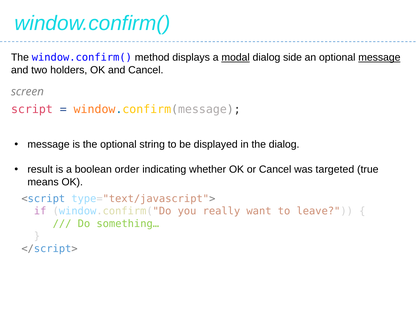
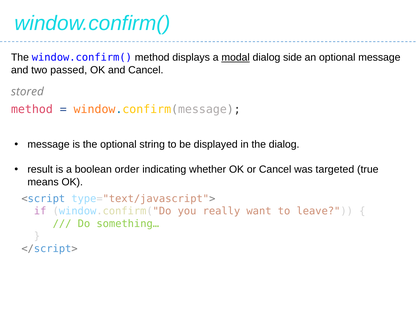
message underline: present -> none (379, 58)
holders: holders -> passed (69, 70)
screen: screen -> stored (27, 92)
script: script -> method (32, 109)
